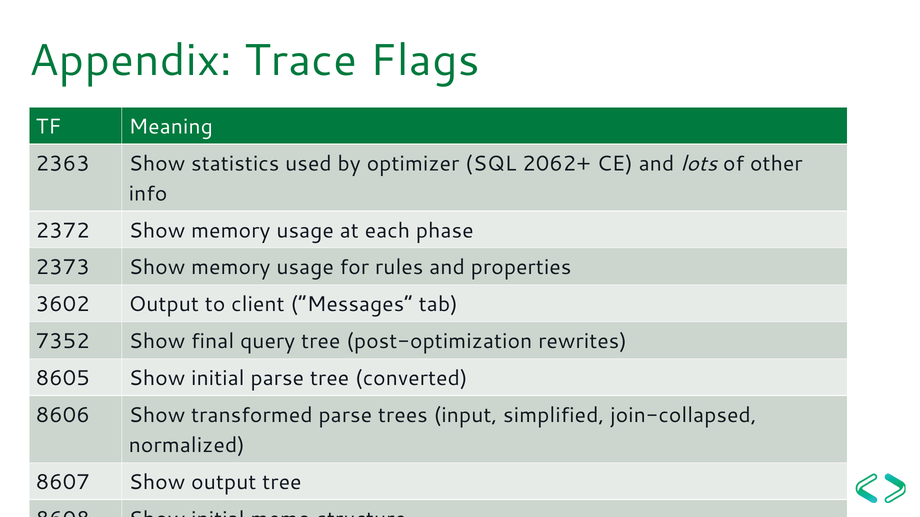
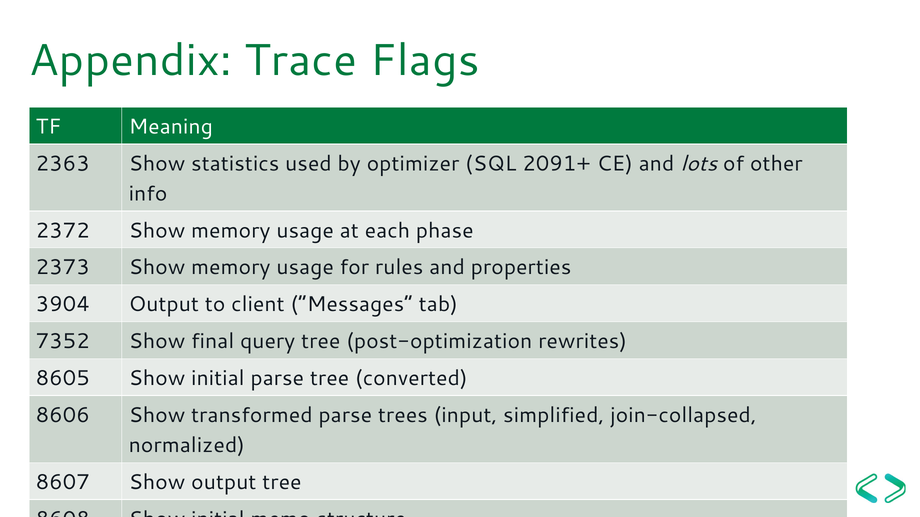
2062+: 2062+ -> 2091+ (557, 164)
3602: 3602 -> 3904 (63, 305)
